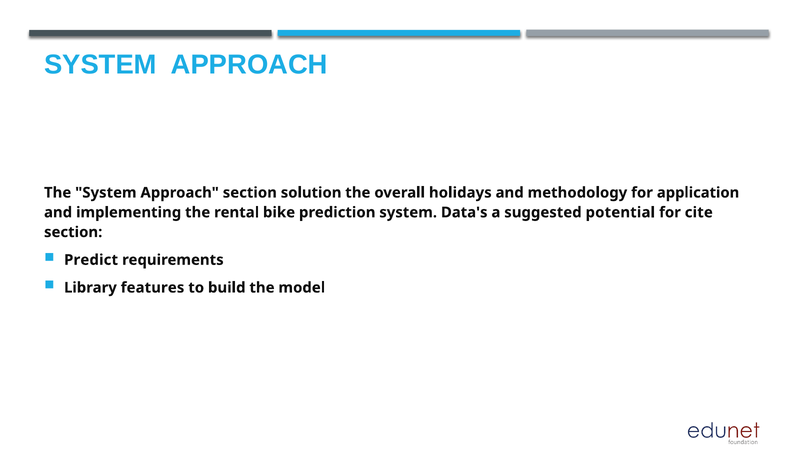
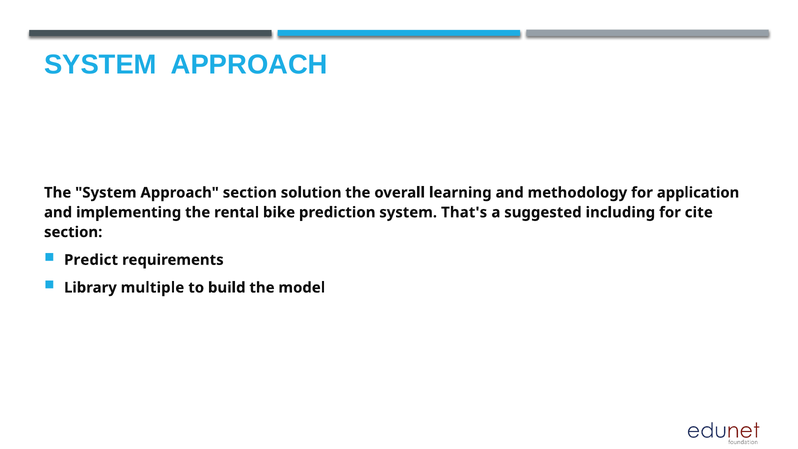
holidays: holidays -> learning (460, 193)
Data's: Data's -> That's (464, 212)
potential: potential -> including (620, 212)
features: features -> multiple (152, 288)
